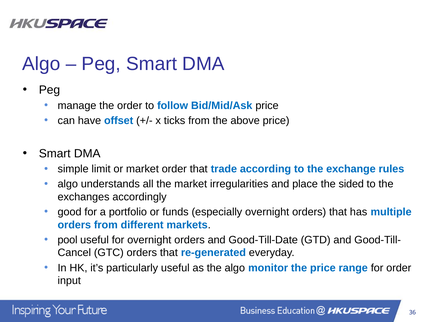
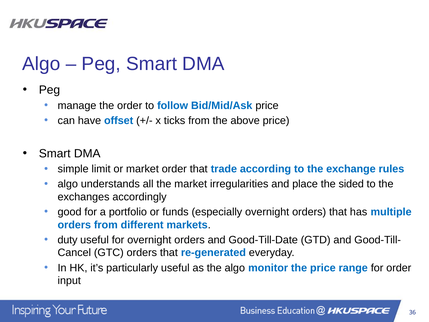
pool: pool -> duty (68, 240)
